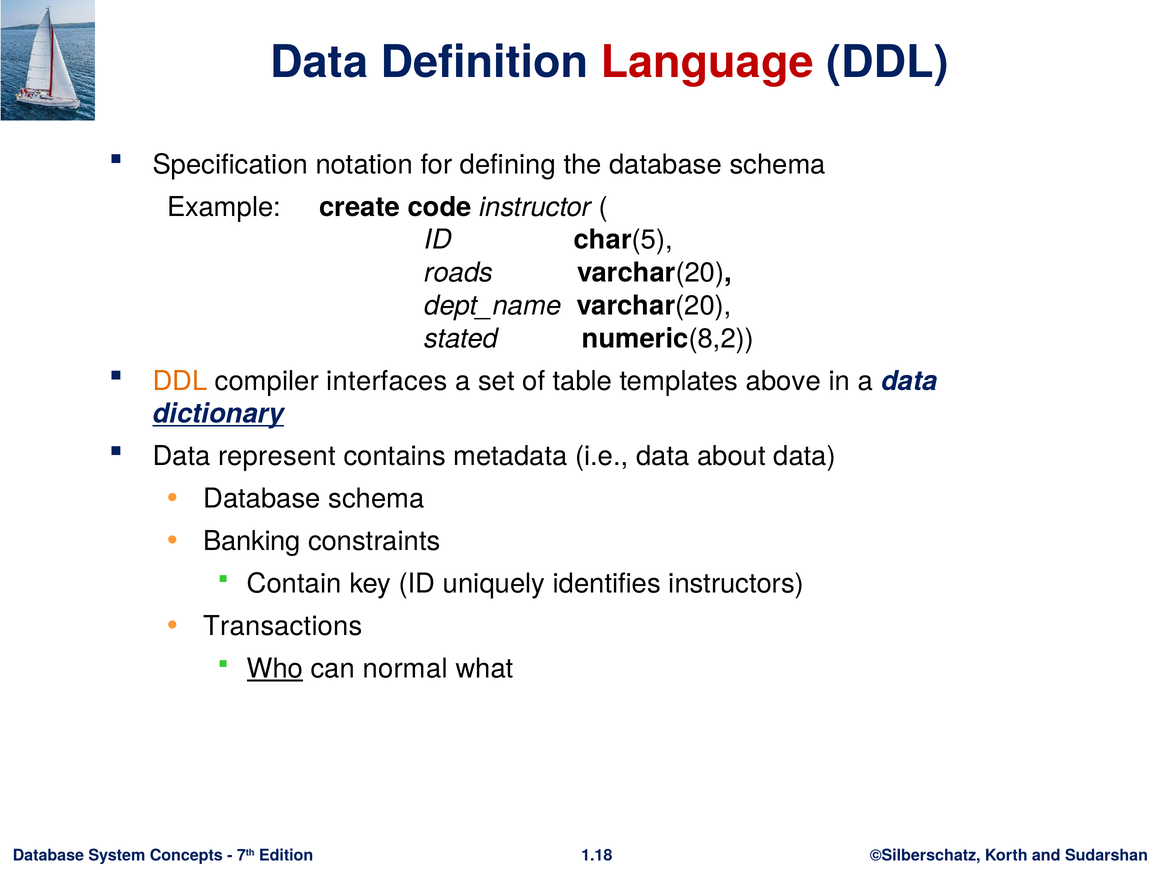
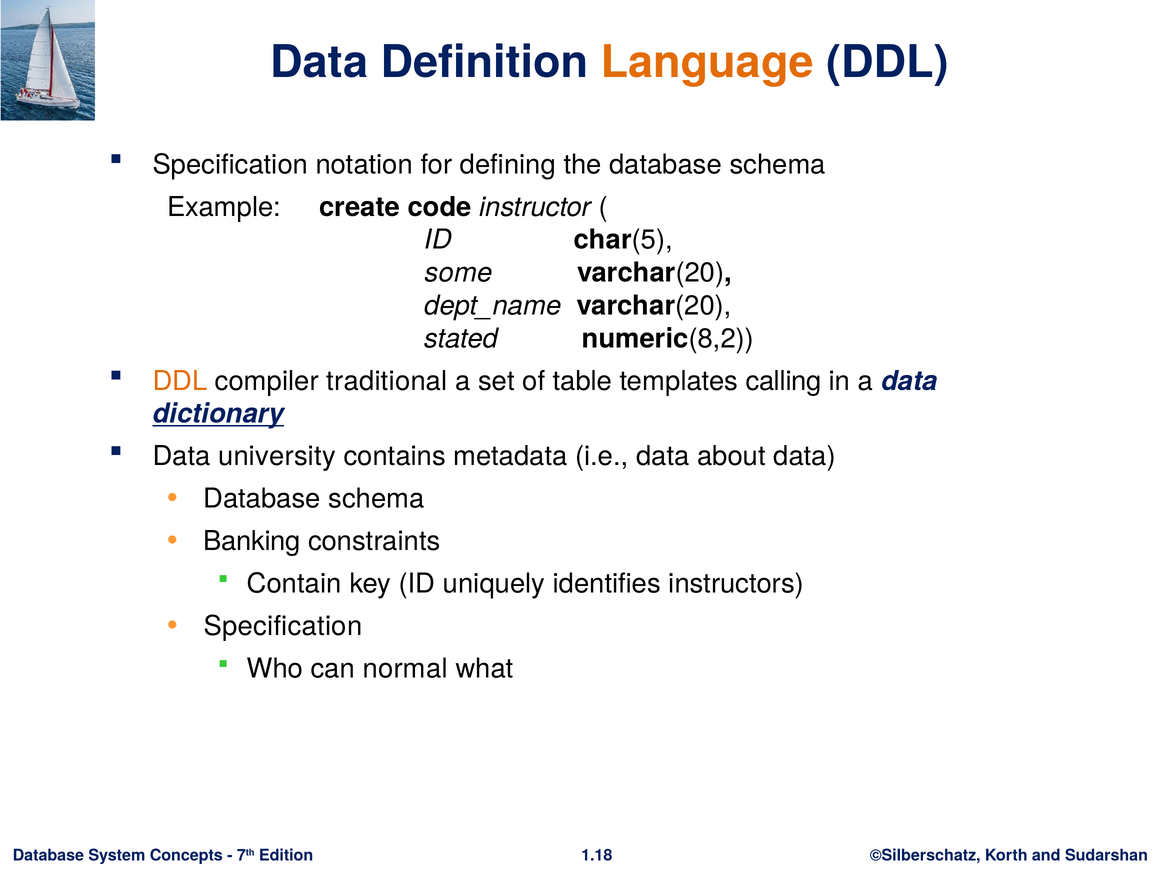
Language colour: red -> orange (707, 62)
roads: roads -> some (459, 273)
interfaces: interfaces -> traditional (387, 381)
above: above -> calling (784, 381)
represent: represent -> university (277, 456)
Transactions: Transactions -> Specification (283, 626)
Who underline: present -> none (275, 669)
